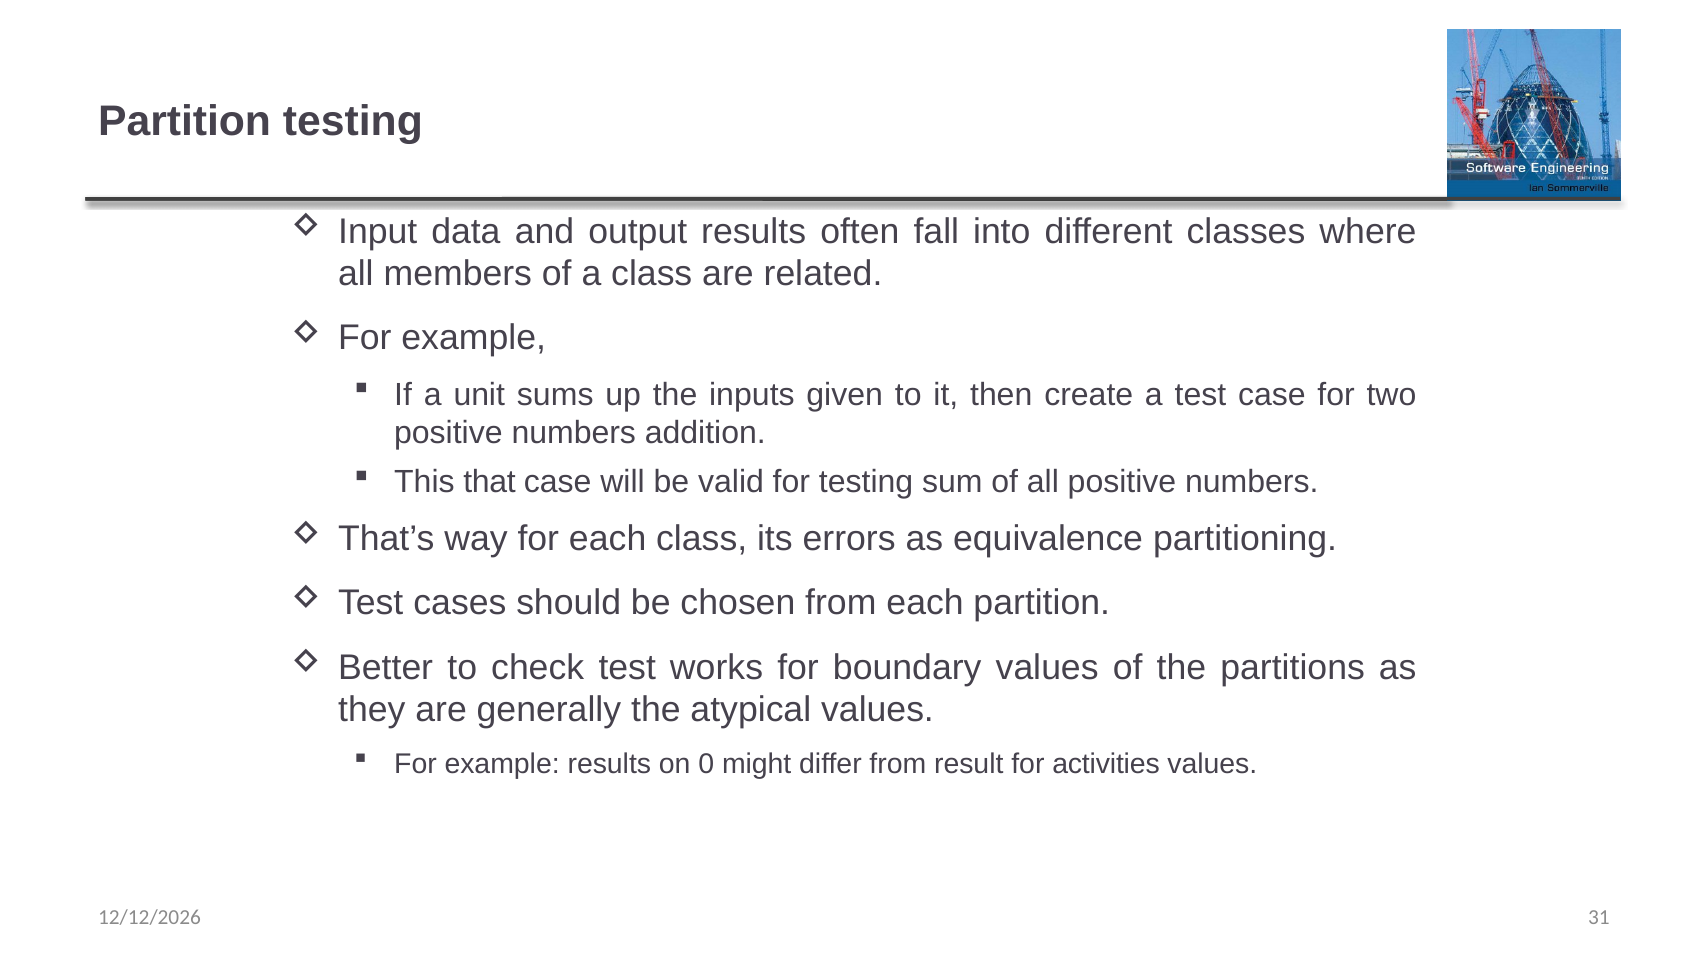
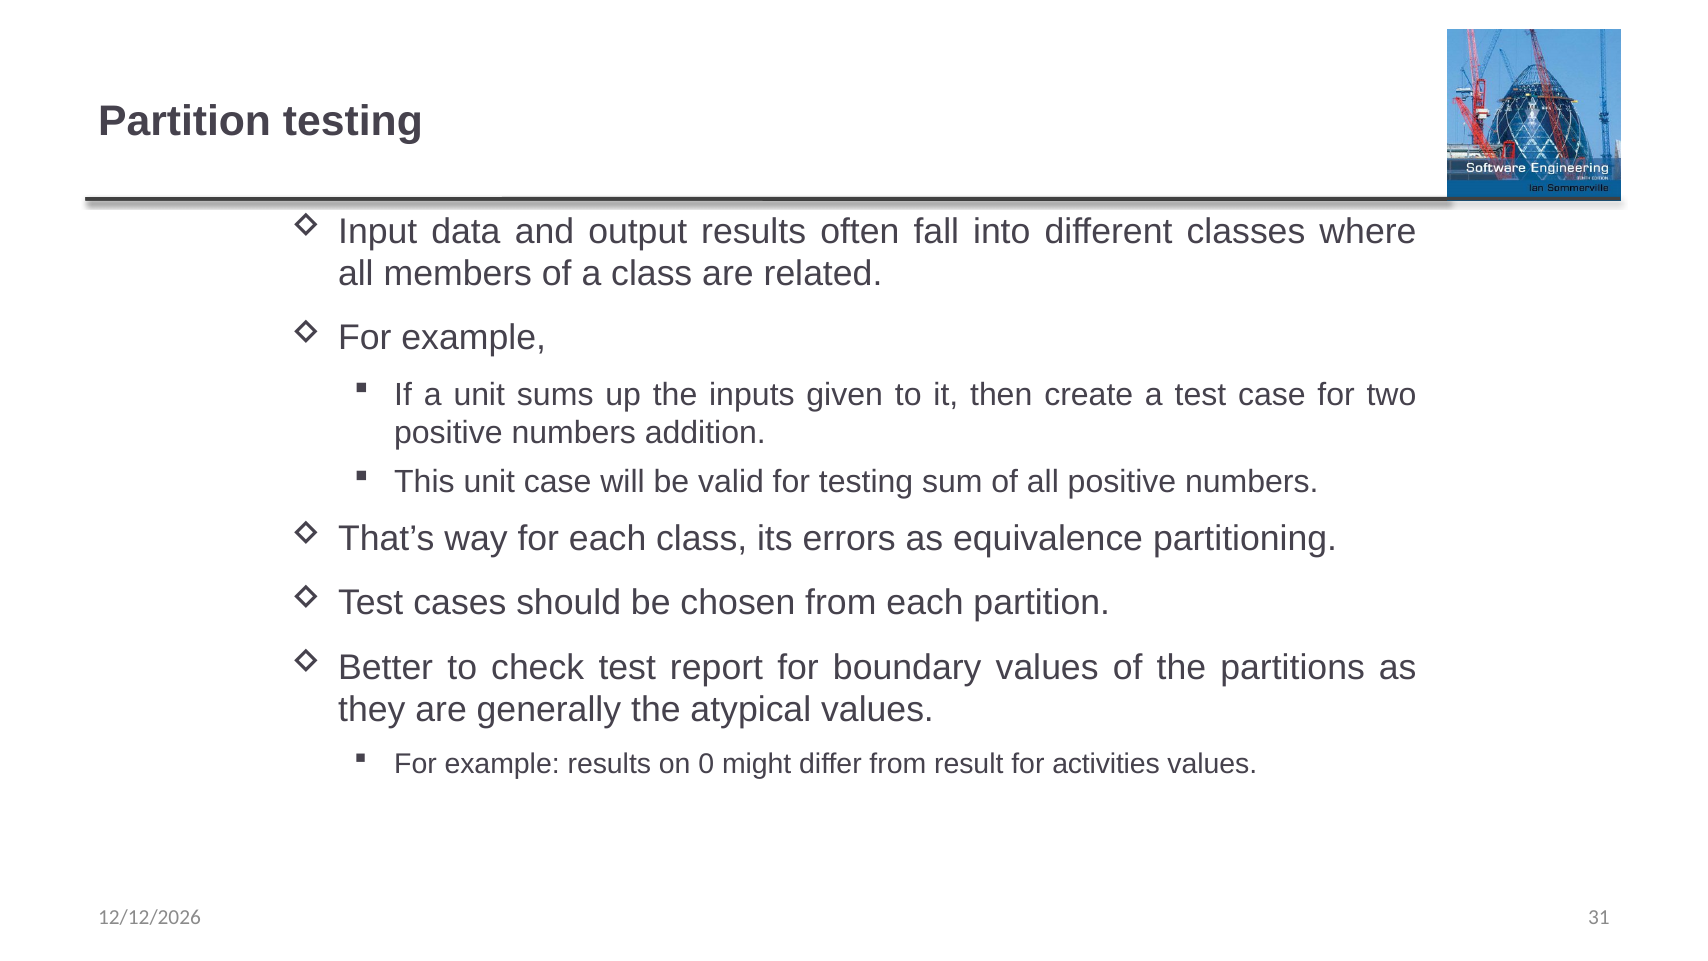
This that: that -> unit (489, 482)
works: works -> report (717, 667)
